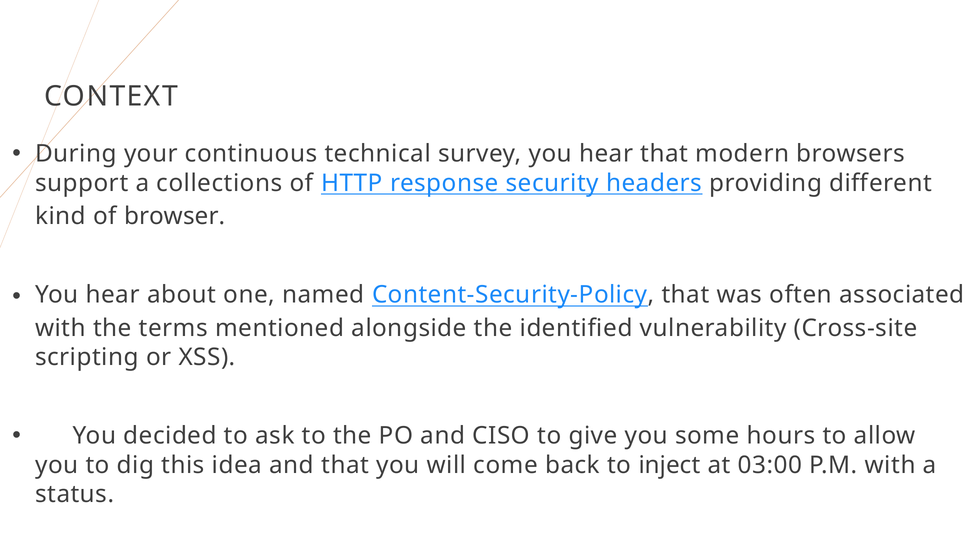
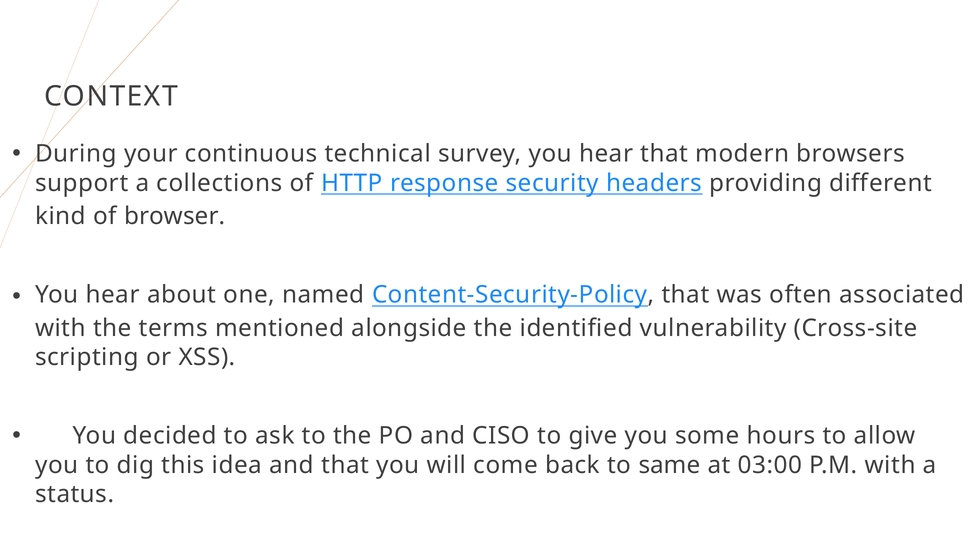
inject: inject -> same (669, 465)
